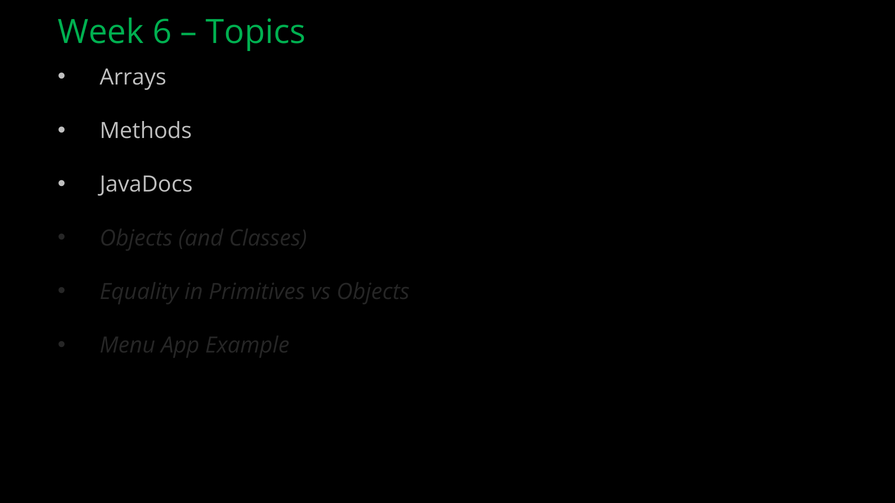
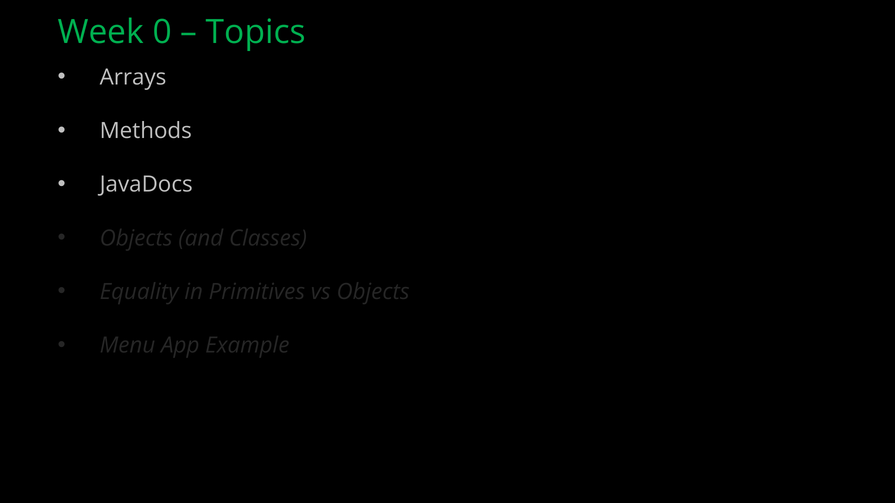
6: 6 -> 0 (162, 32)
